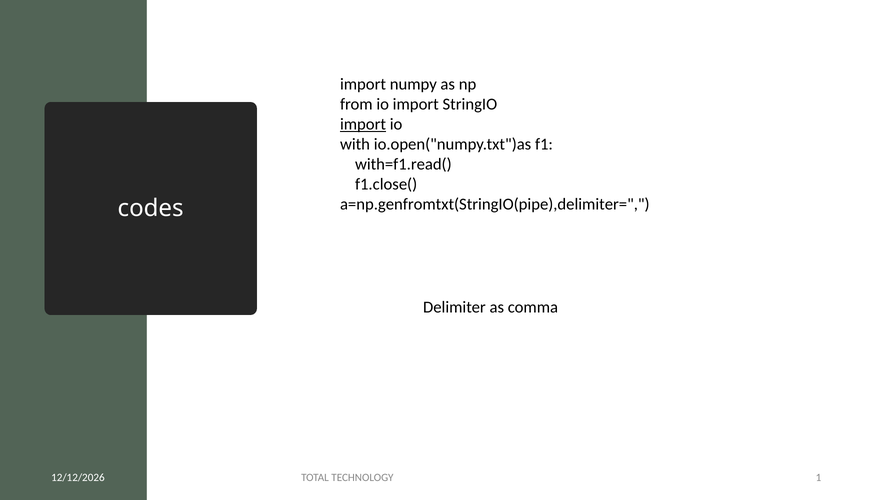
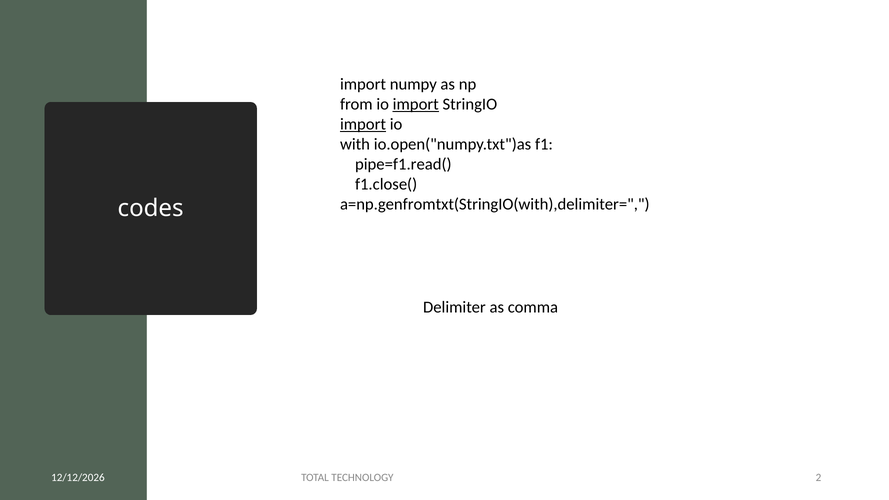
import underline: none -> present (416, 104)
with=f1.read(: with=f1.read( -> pipe=f1.read( (403, 164)
a=np.genfromtxt(StringIO(pipe),delimiter=: a=np.genfromtxt(StringIO(pipe),delimiter= -> a=np.genfromtxt(StringIO(with),delimiter= (495, 204)
1: 1 -> 2 (818, 477)
